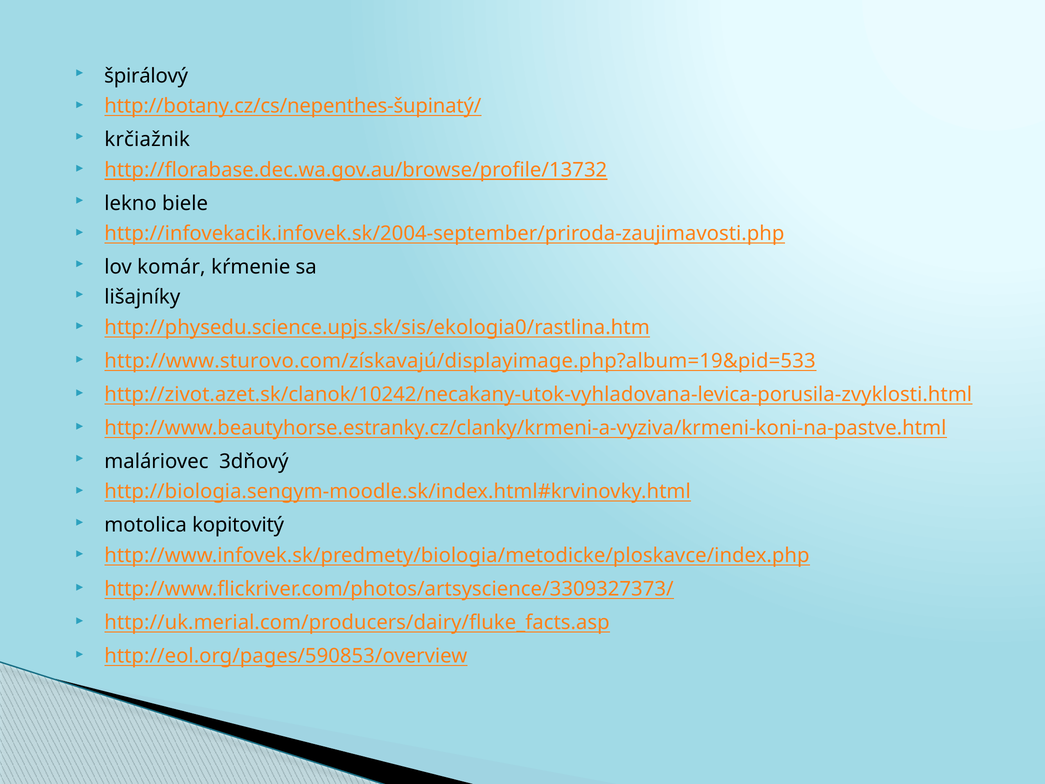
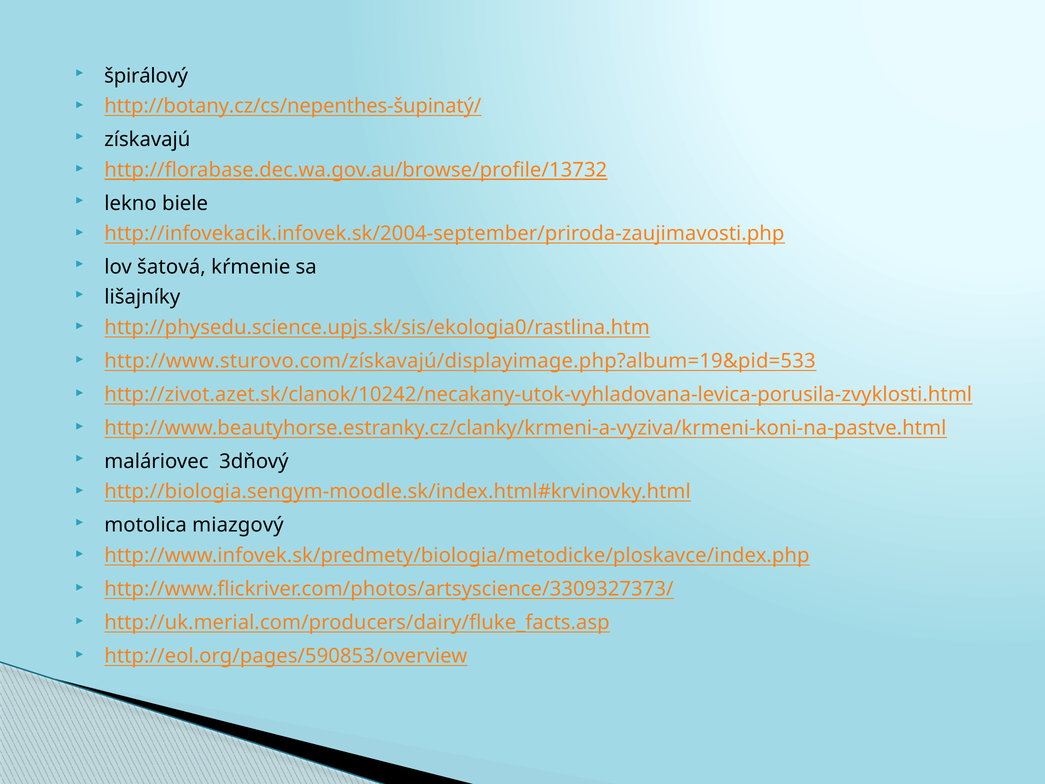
krčiažnik: krčiažnik -> získavajú (147, 140)
komár: komár -> šatová (171, 267)
kopitovitý: kopitovitý -> miazgový (238, 525)
